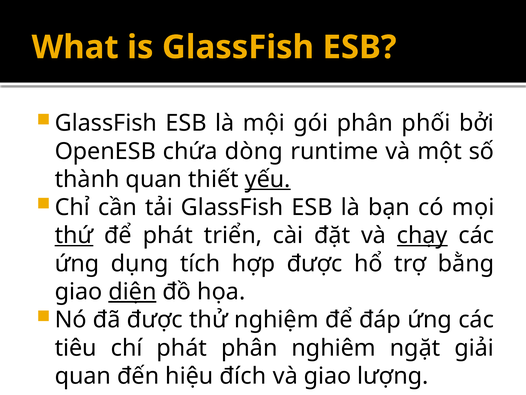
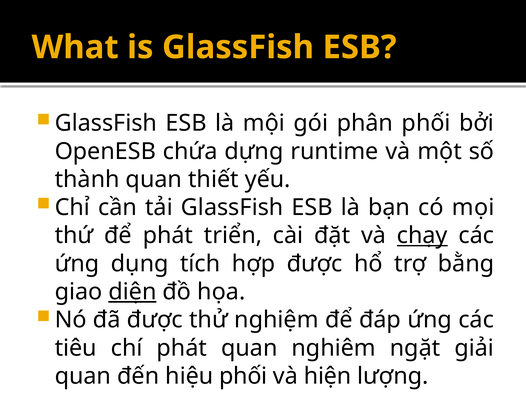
dòng: dòng -> dựng (254, 151)
yếu underline: present -> none (268, 179)
thứ underline: present -> none (74, 235)
phát phân: phân -> quan (249, 348)
hiệu đích: đích -> phối (243, 376)
và giao: giao -> hiện (328, 376)
